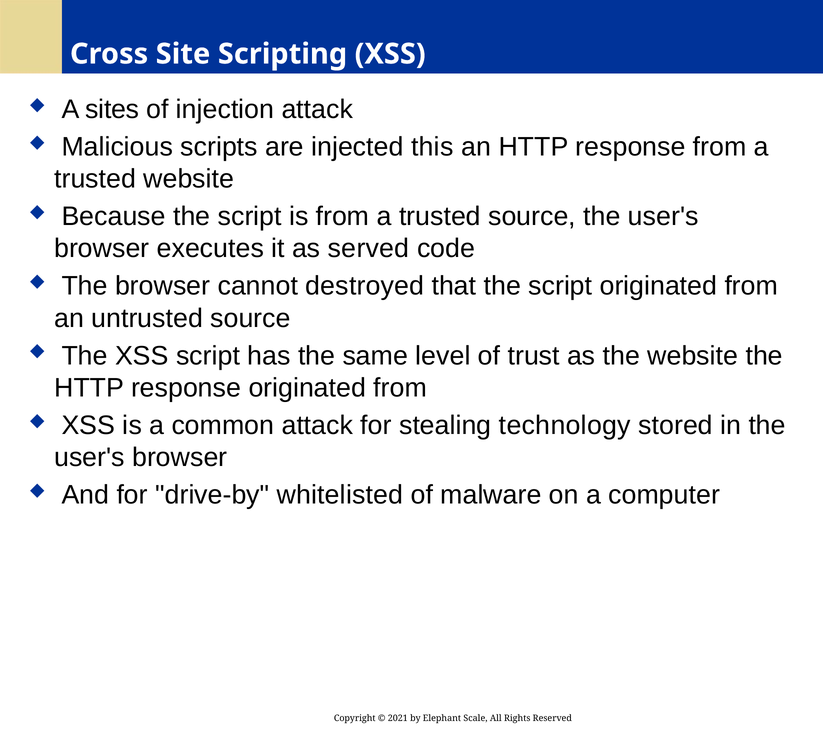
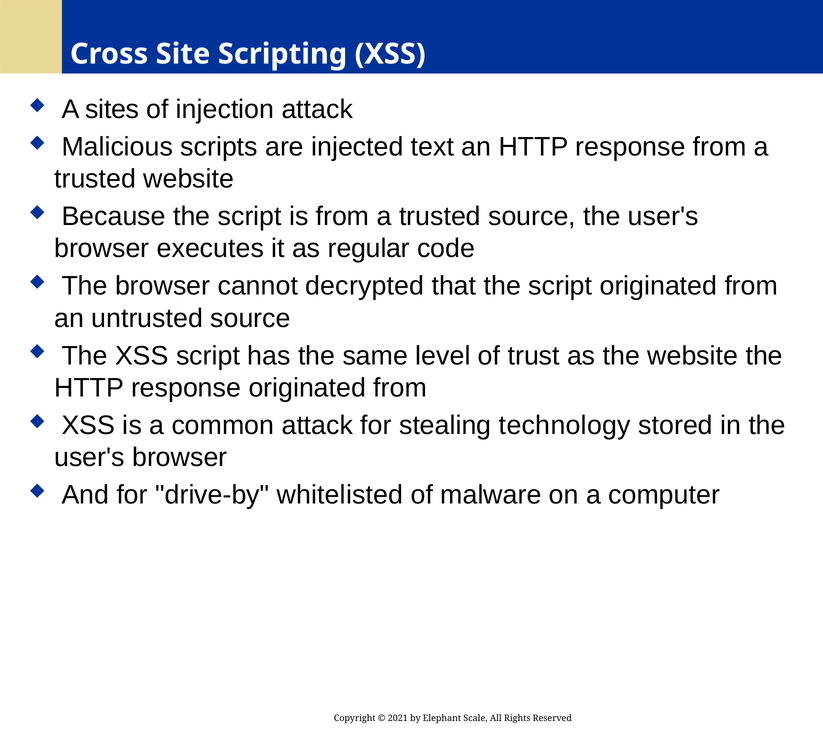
this: this -> text (432, 147)
served: served -> regular (369, 249)
destroyed: destroyed -> decrypted (365, 286)
